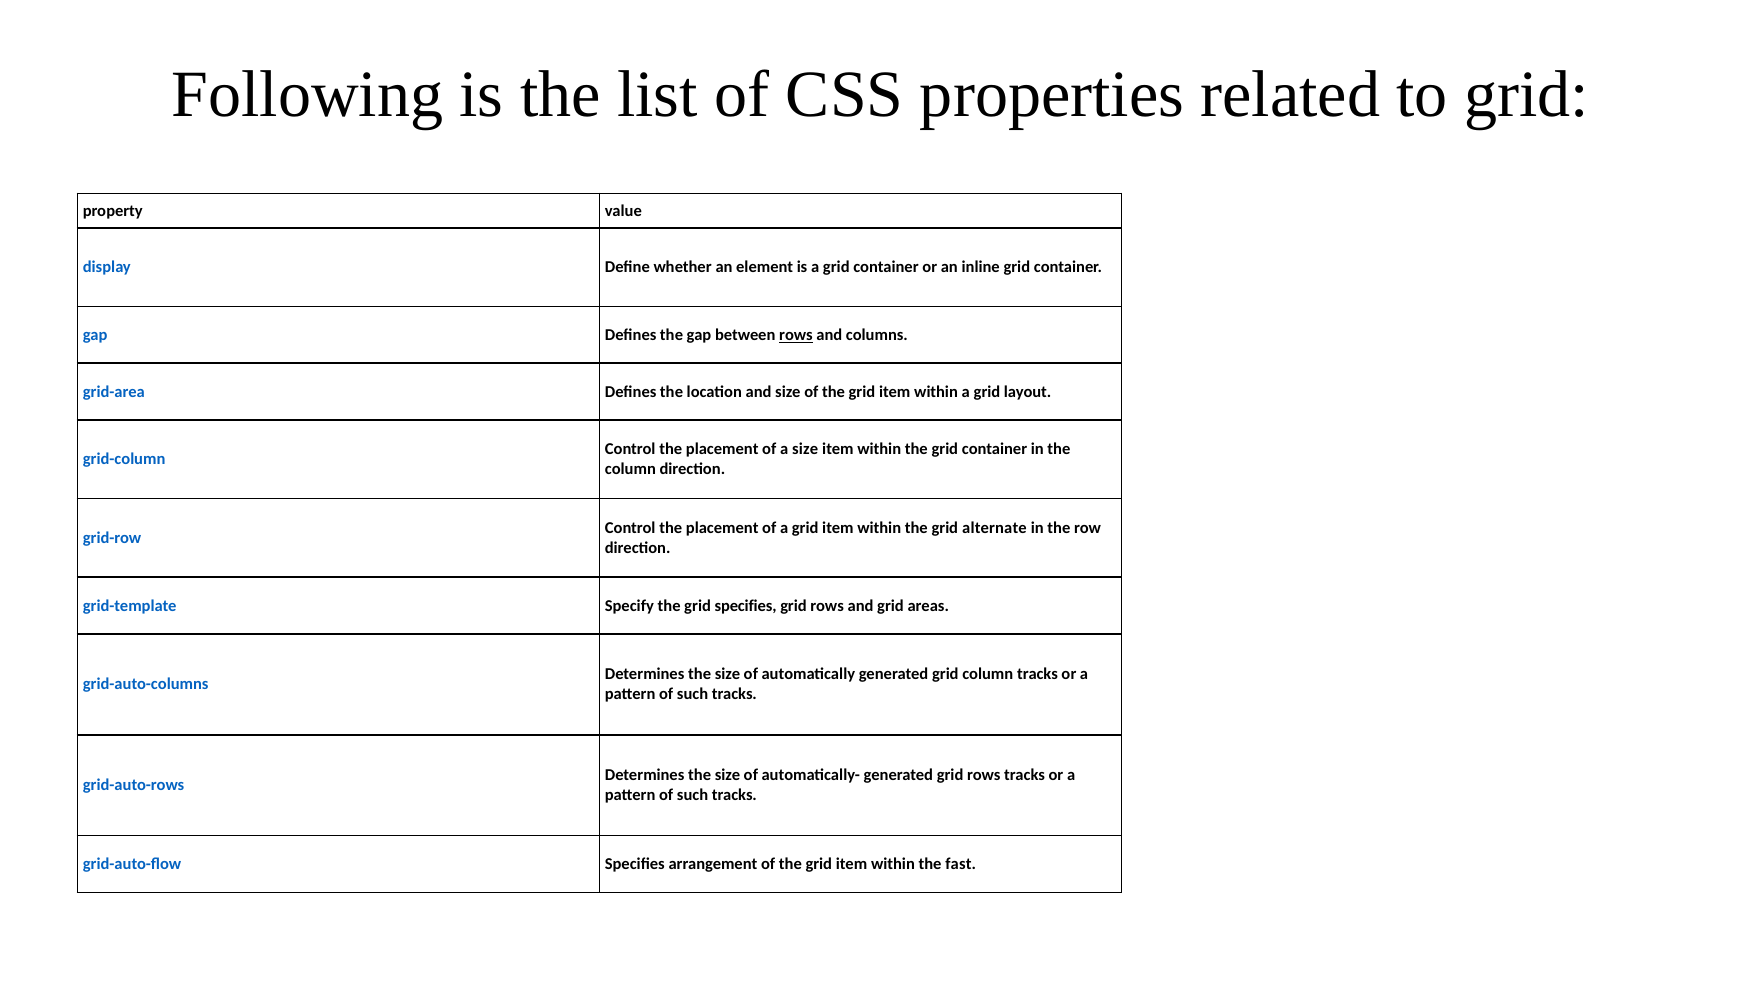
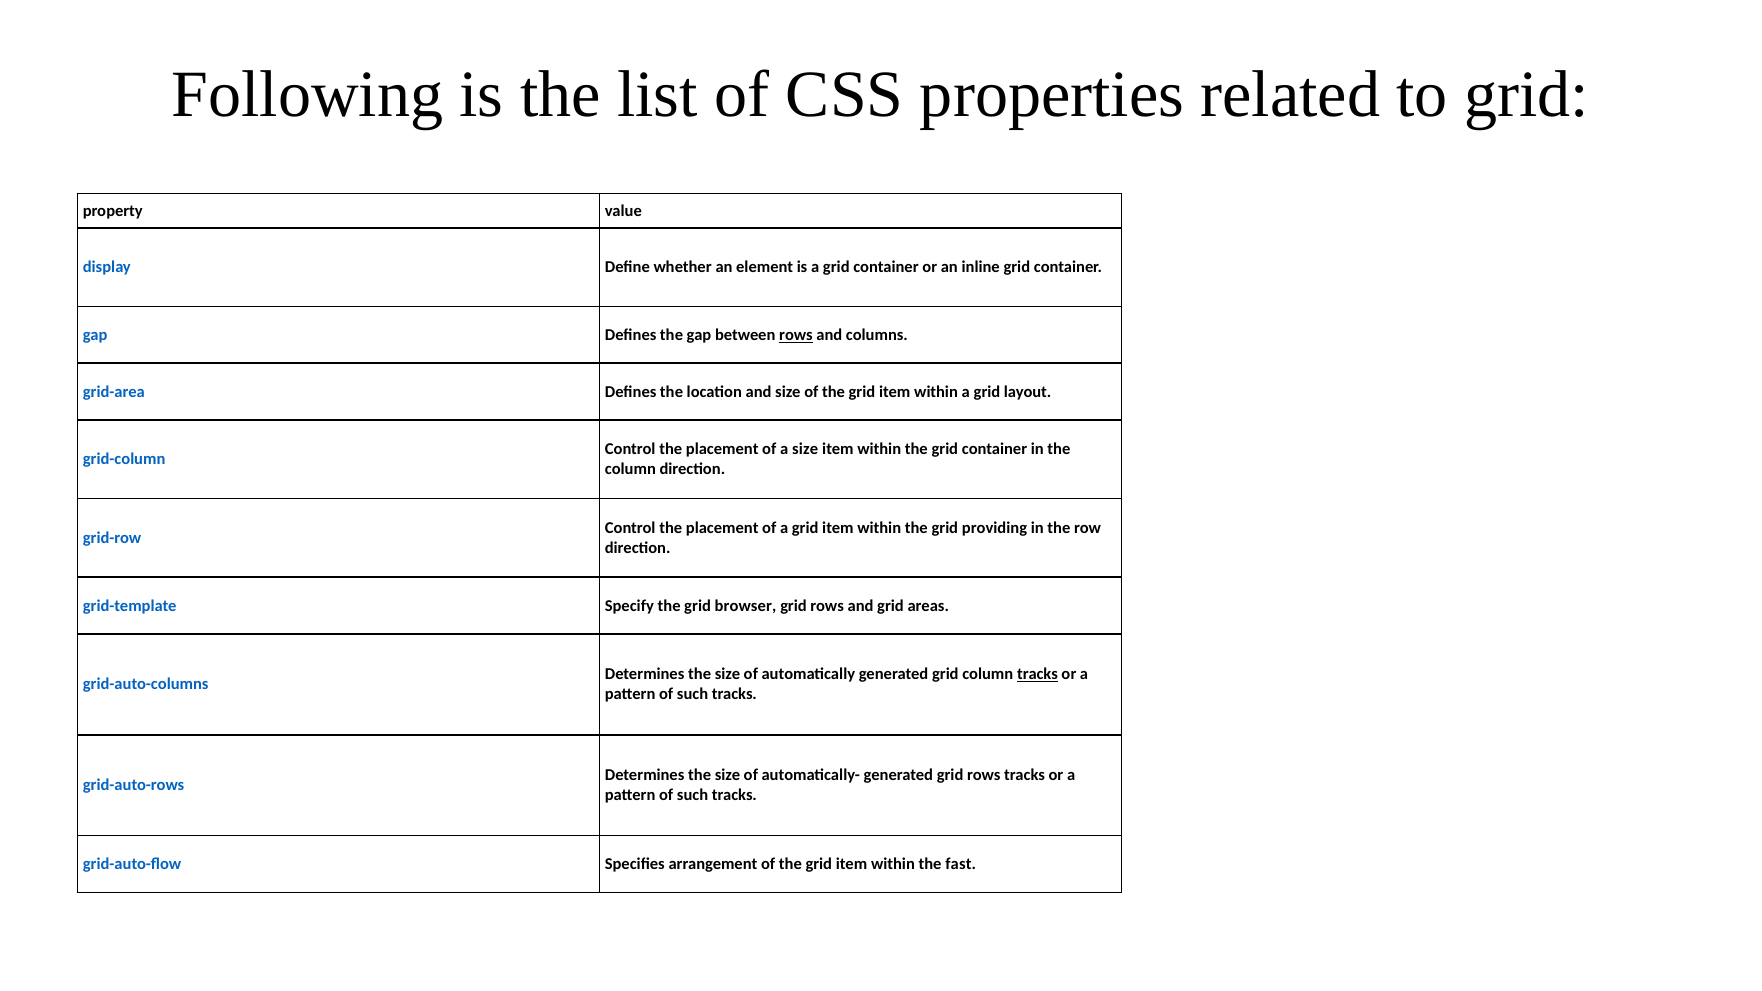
alternate: alternate -> providing (995, 528)
grid specifies: specifies -> browser (745, 606)
tracks underline: none -> present (1038, 675)
